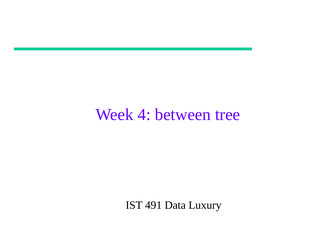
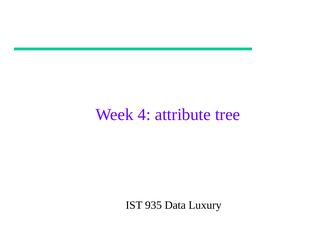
between: between -> attribute (183, 115)
491: 491 -> 935 (153, 205)
